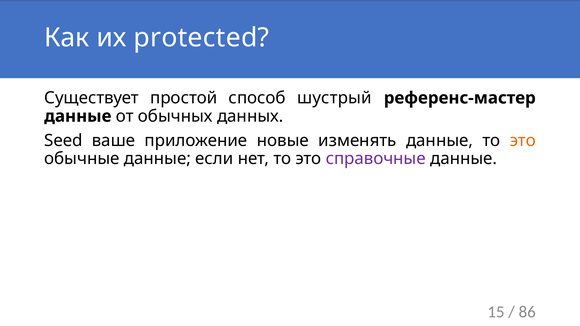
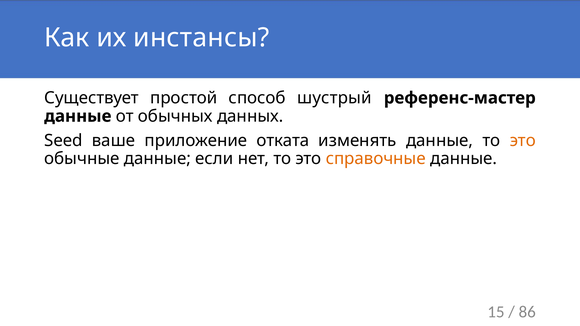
protected: protected -> инстансы (201, 38)
новые: новые -> отката (283, 141)
справочные colour: purple -> orange (376, 159)
